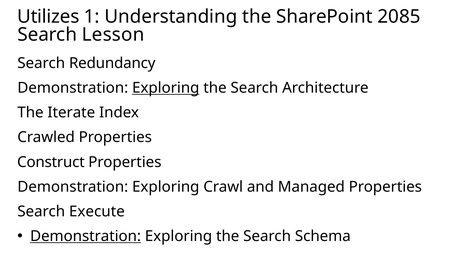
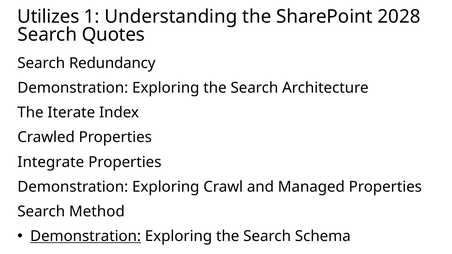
2085: 2085 -> 2028 (399, 17)
Lesson: Lesson -> Quotes (113, 35)
Exploring underline: present -> none (166, 88)
Construct: Construct -> Integrate (51, 162)
Execute: Execute -> Method (97, 212)
